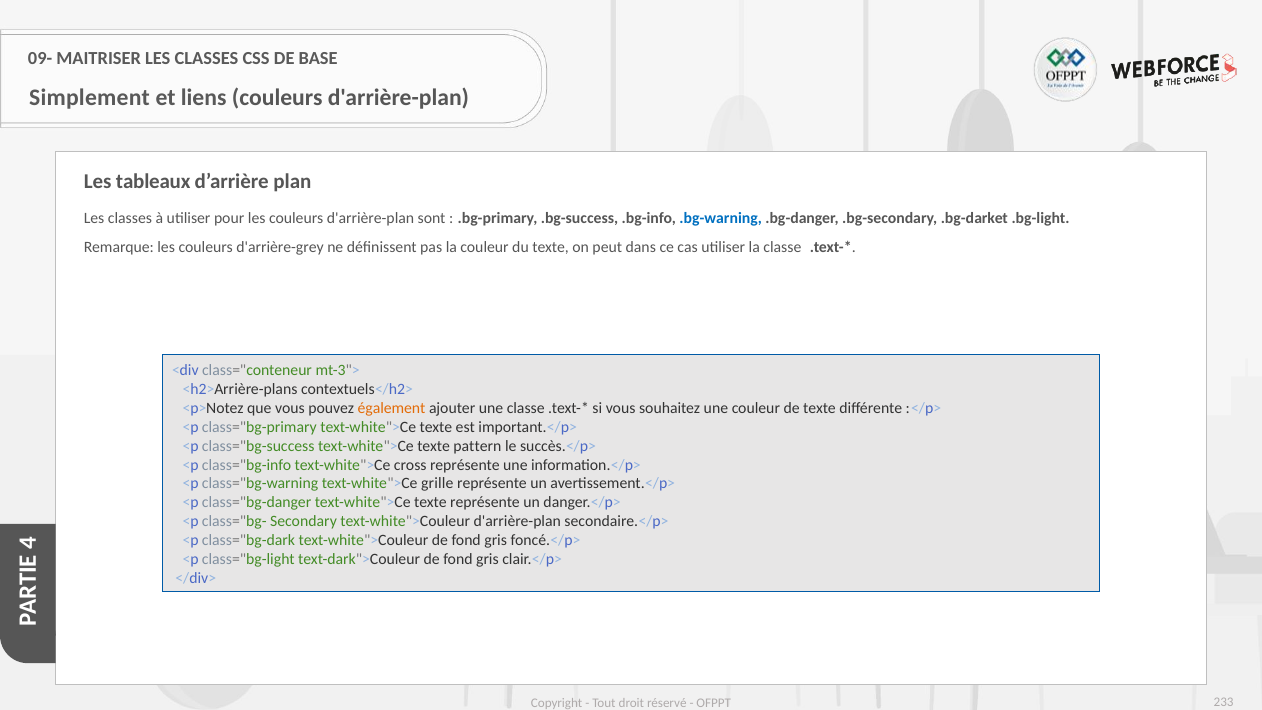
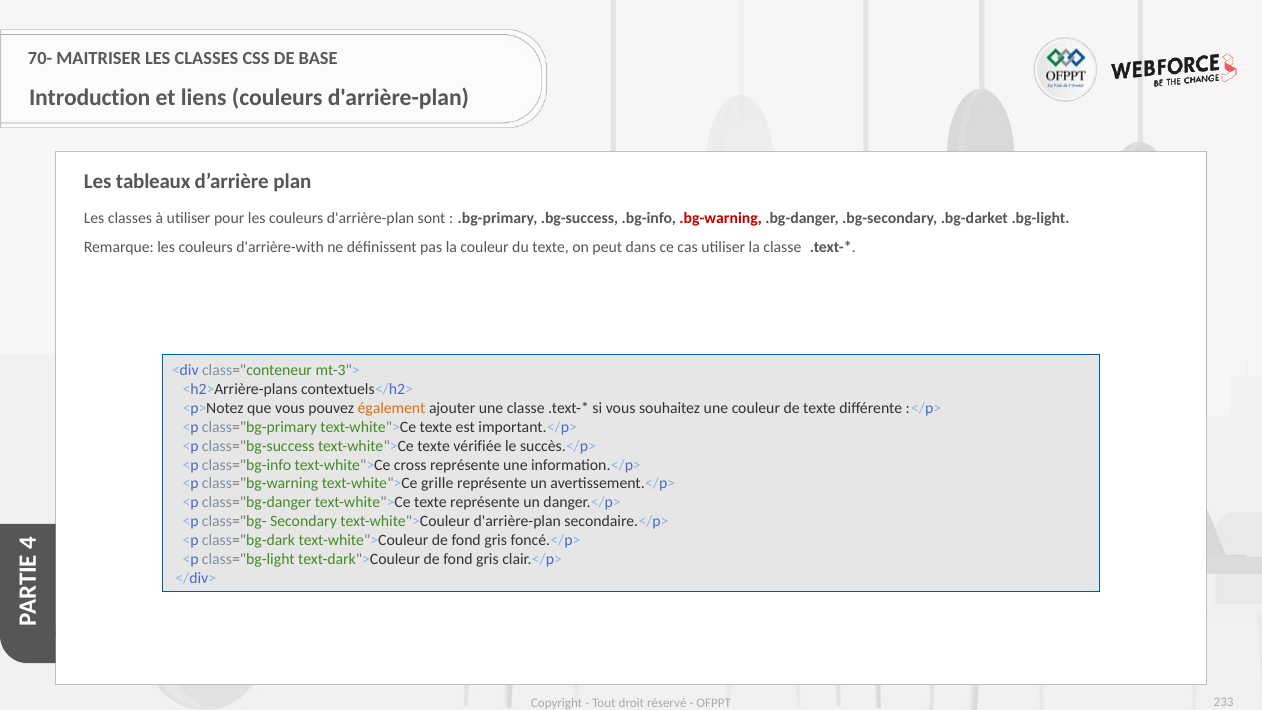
09-: 09- -> 70- (40, 58)
Simplement: Simplement -> Introduction (90, 98)
.bg-warning colour: blue -> red (721, 218)
d'arrière-grey: d'arrière-grey -> d'arrière-with (280, 247)
pattern: pattern -> vérifiée (477, 446)
